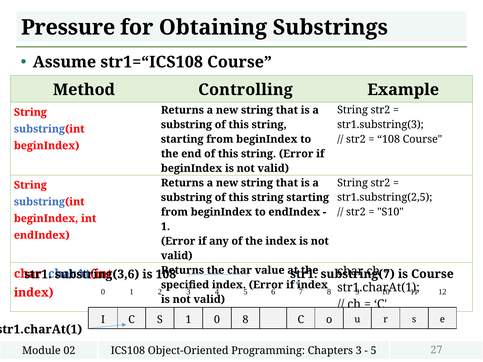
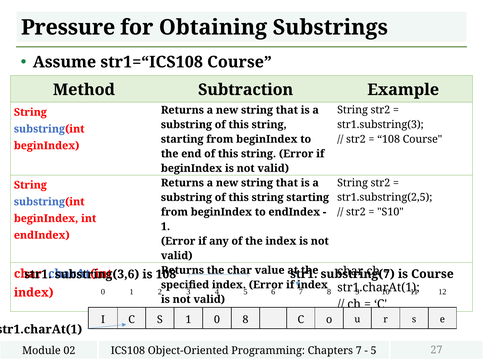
Controlling: Controlling -> Subtraction (246, 90)
3: 3 -> 7 (359, 351)
